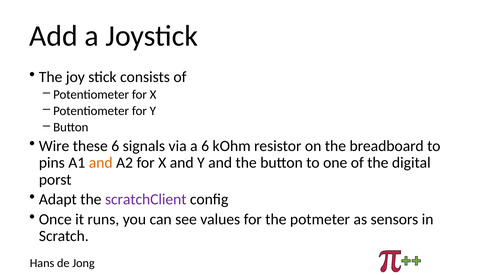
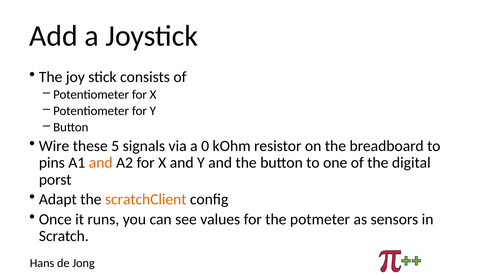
these 6: 6 -> 5 (115, 146)
a 6: 6 -> 0 (205, 146)
scratchClient colour: purple -> orange (146, 199)
